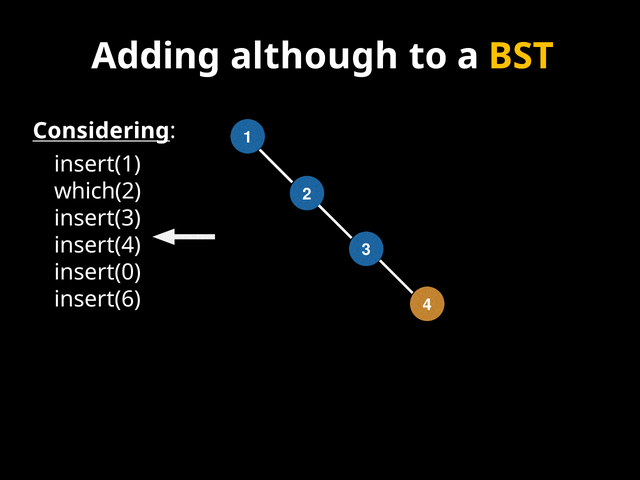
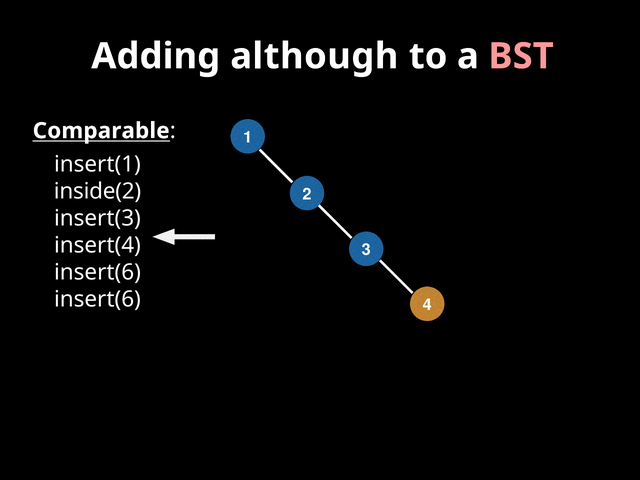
BST colour: yellow -> pink (521, 56)
Considering: Considering -> Comparable (101, 131)
which(2: which(2 -> inside(2 (98, 191)
insert(0: insert(0 -> insert(6 (97, 272)
